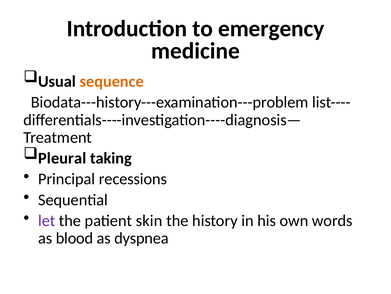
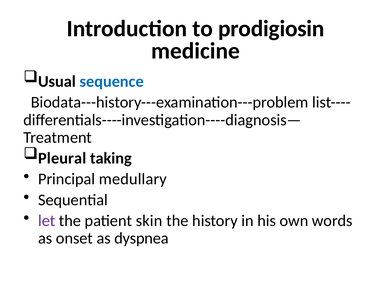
emergency: emergency -> prodigiosin (271, 28)
sequence colour: orange -> blue (112, 81)
recessions: recessions -> medullary (133, 179)
blood: blood -> onset (74, 238)
